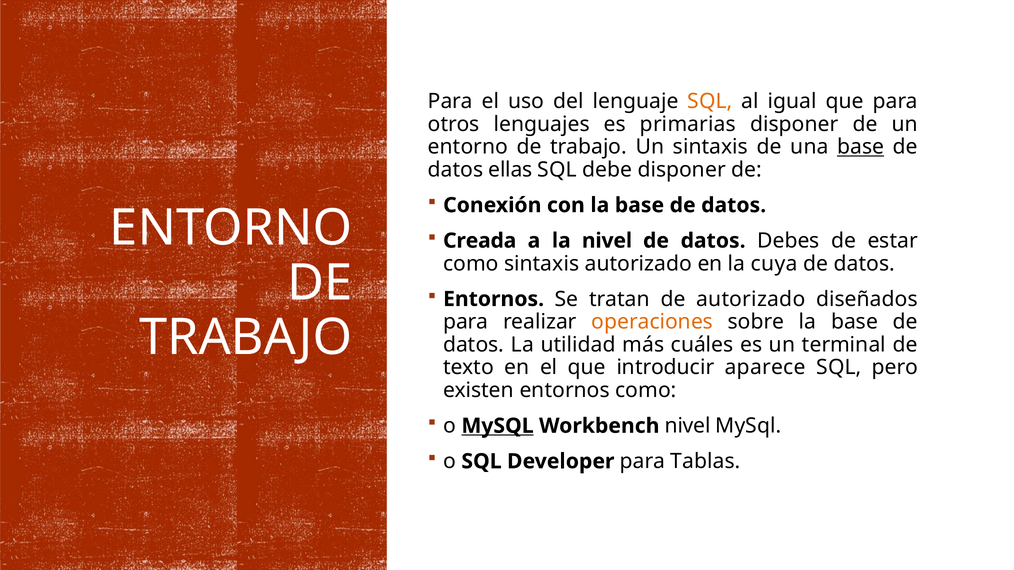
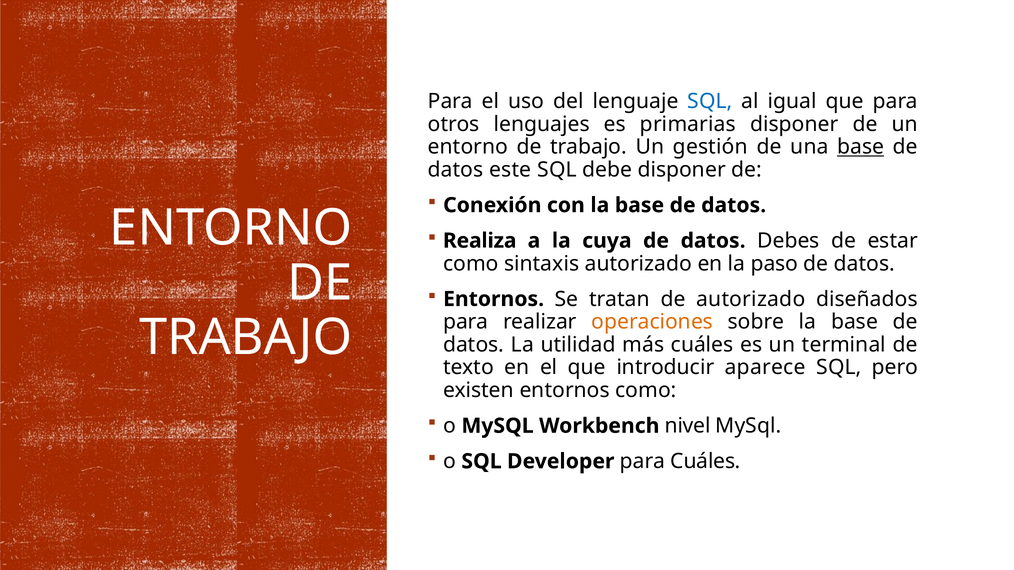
SQL colour: orange -> blue (710, 101)
Un sintaxis: sintaxis -> gestión (710, 147)
ellas: ellas -> este (510, 170)
Creada: Creada -> Realiza (480, 241)
la nivel: nivel -> cuya (607, 241)
cuya: cuya -> paso (774, 264)
MySQL underline: present -> none (497, 426)
para Tablas: Tablas -> Cuáles (706, 462)
